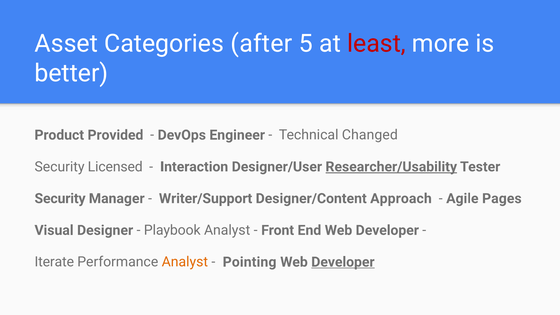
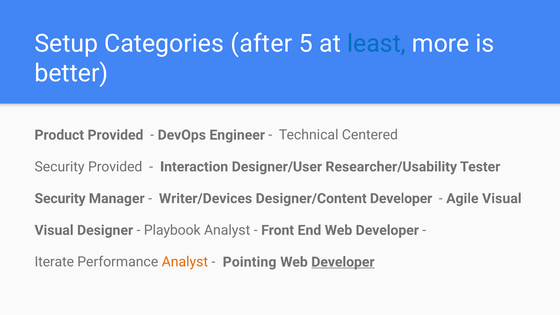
Asset: Asset -> Setup (66, 44)
least colour: red -> blue (376, 44)
Changed: Changed -> Centered (370, 135)
Security Licensed: Licensed -> Provided (115, 167)
Researcher/Usability underline: present -> none (391, 167)
Writer/Support: Writer/Support -> Writer/Devices (206, 199)
Designer/Content Approach: Approach -> Developer (401, 199)
Agile Pages: Pages -> Visual (502, 199)
